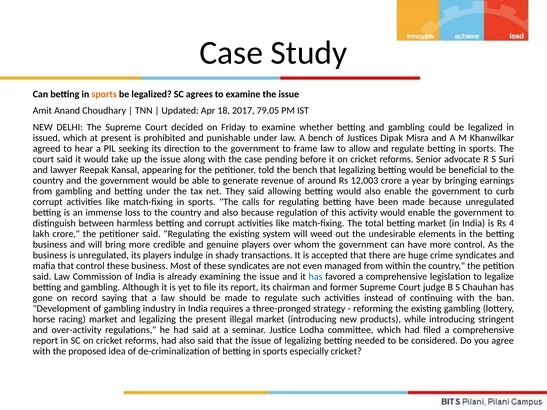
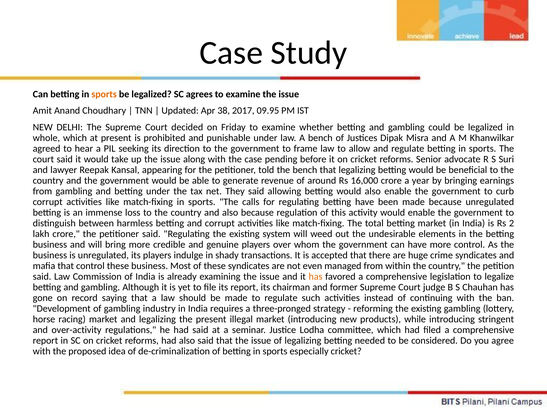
18: 18 -> 38 (224, 111)
79.05: 79.05 -> 09.95 (268, 111)
issued: issued -> whole (46, 138)
12,003: 12,003 -> 16,000 (364, 181)
4: 4 -> 2 (512, 223)
has colour: blue -> orange (316, 277)
